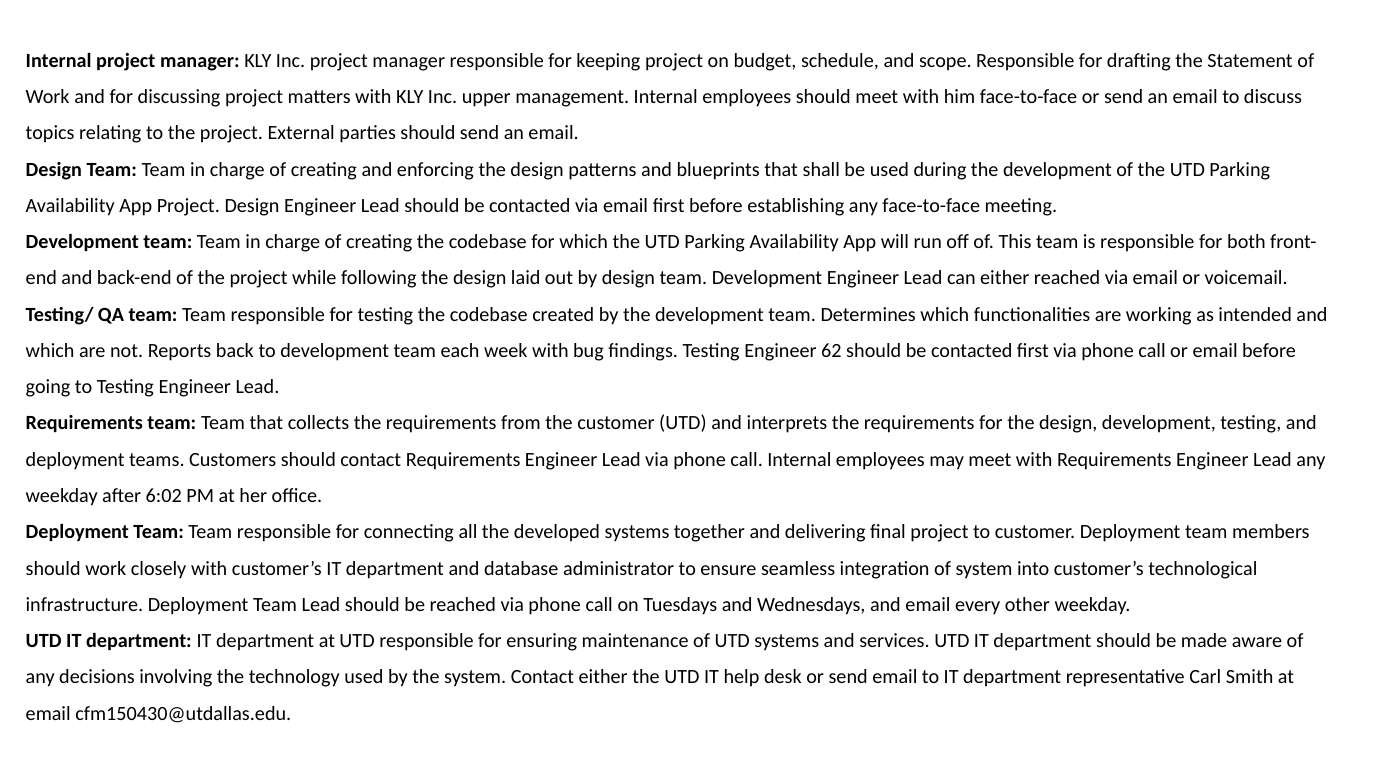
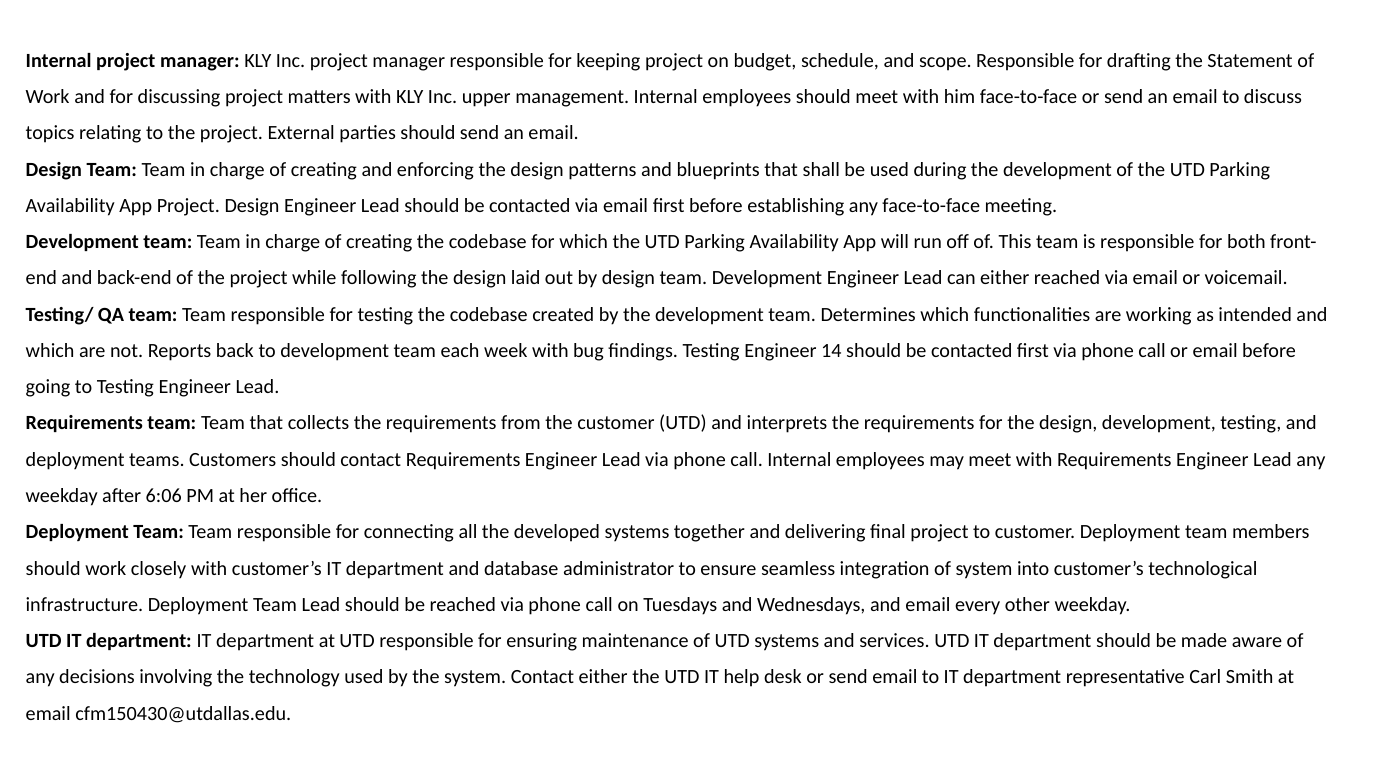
62: 62 -> 14 (831, 351)
6:02: 6:02 -> 6:06 (164, 496)
